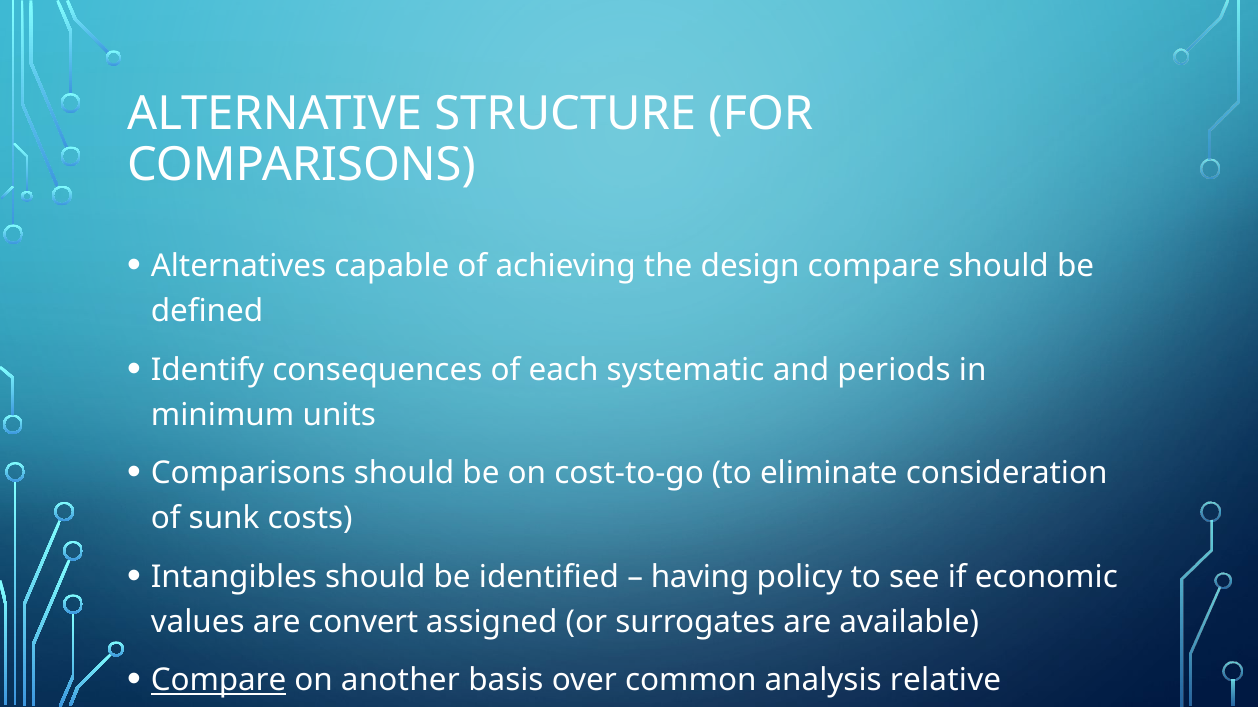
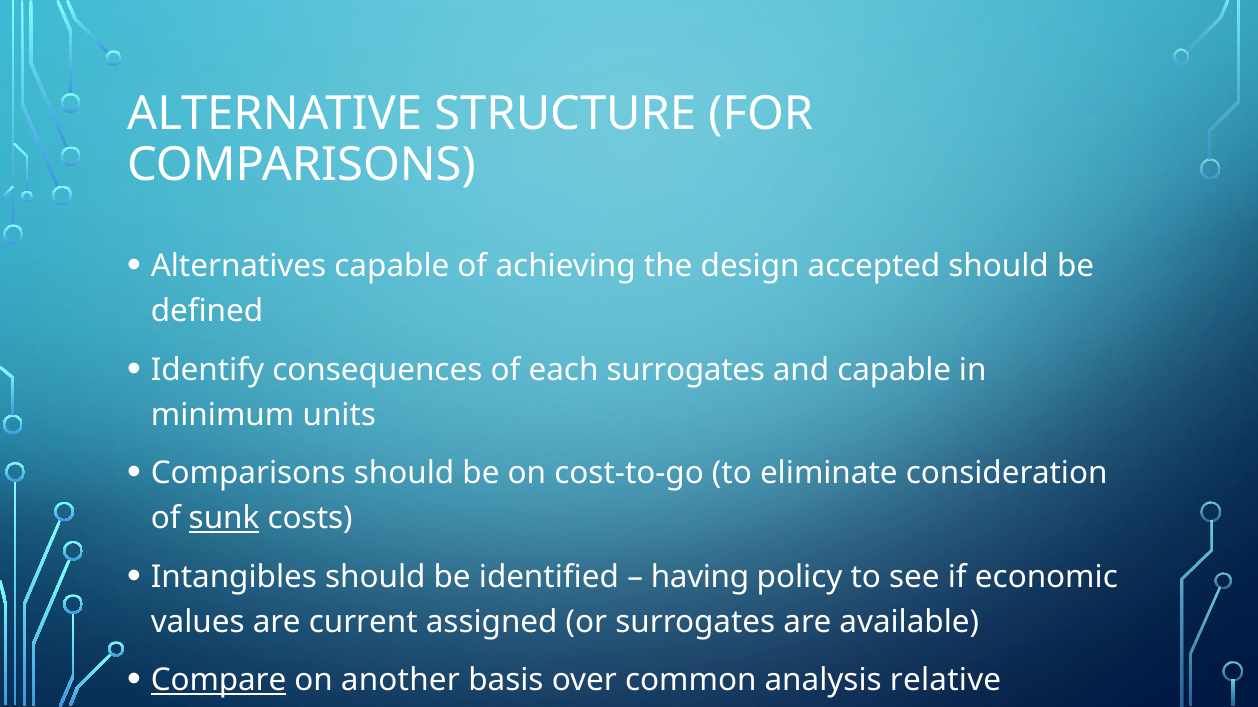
design compare: compare -> accepted (874, 266)
each systematic: systematic -> surrogates (686, 370)
and periods: periods -> capable (894, 370)
sunk underline: none -> present (224, 519)
convert: convert -> current (363, 623)
